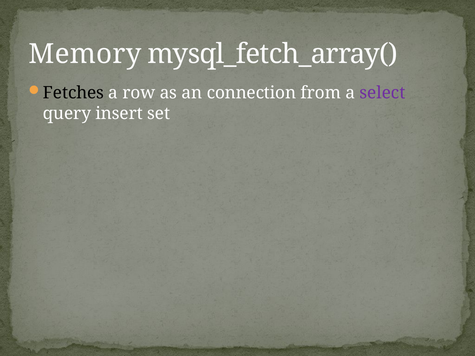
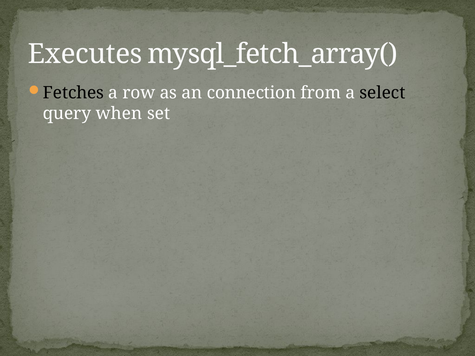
Memory: Memory -> Executes (85, 54)
select colour: purple -> black (382, 93)
insert: insert -> when (119, 114)
